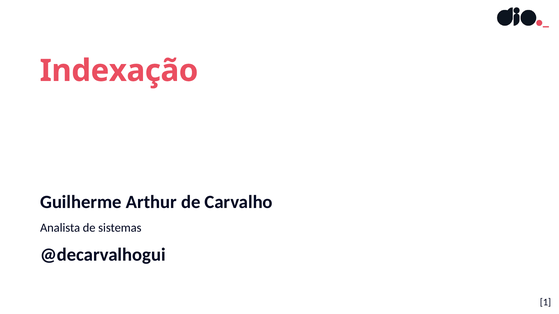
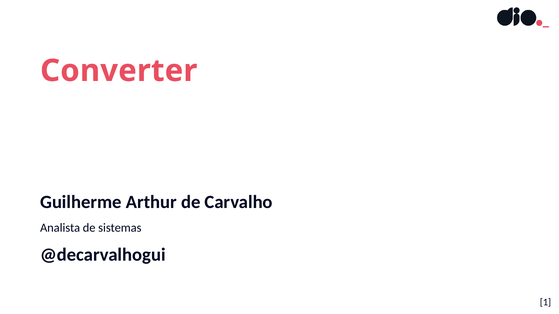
Indexação: Indexação -> Converter (119, 71)
